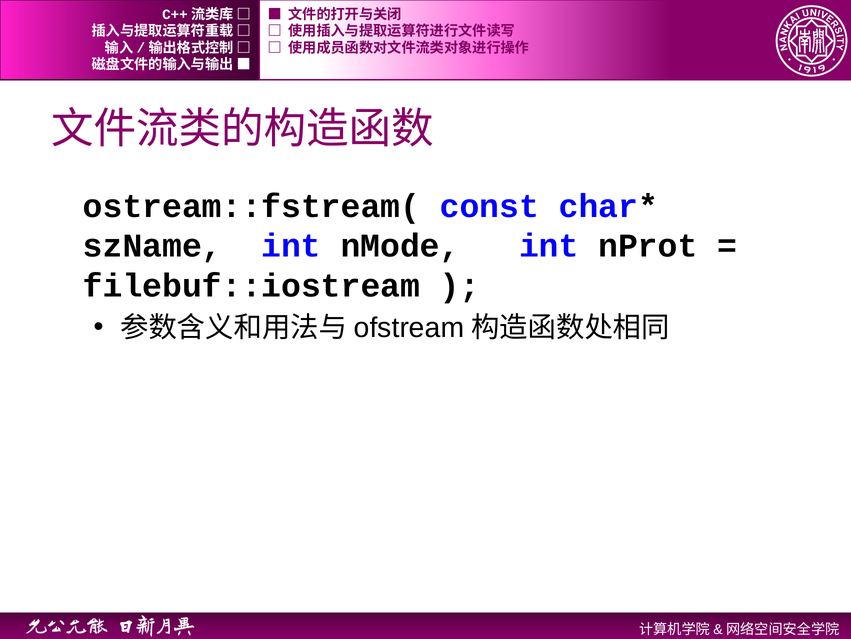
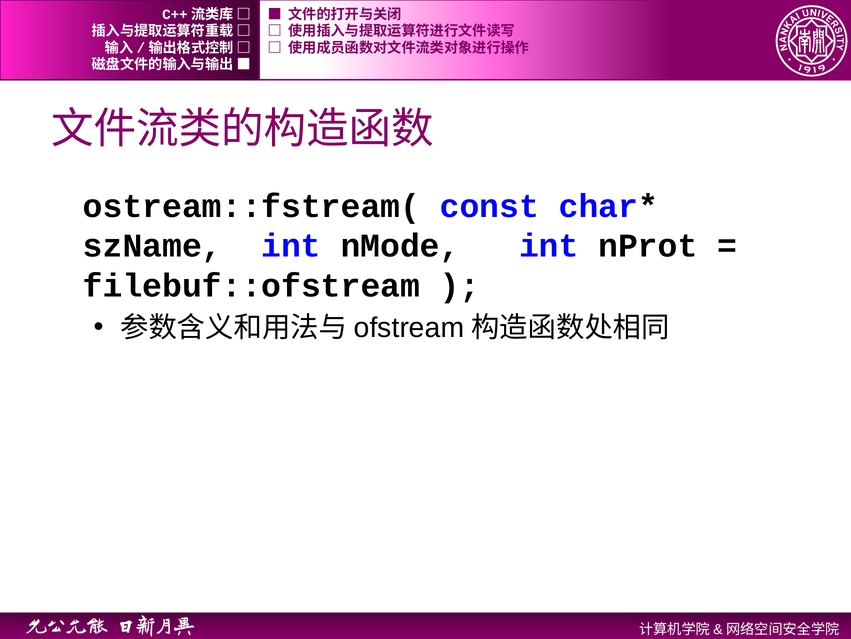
filebuf::iostream: filebuf::iostream -> filebuf::ofstream (252, 285)
